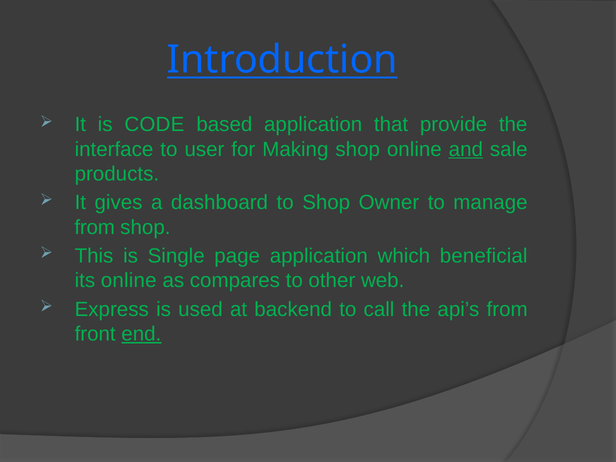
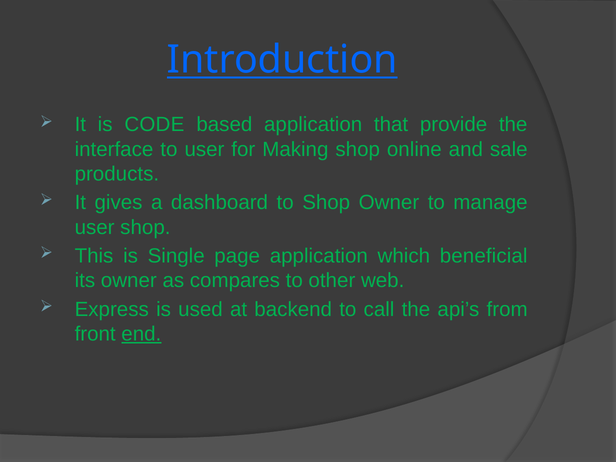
and underline: present -> none (466, 149)
from: from -> user (95, 227)
its online: online -> owner (129, 281)
